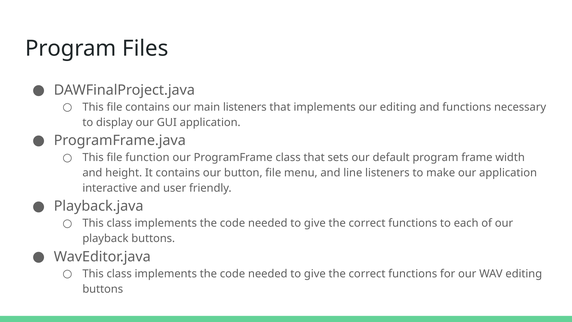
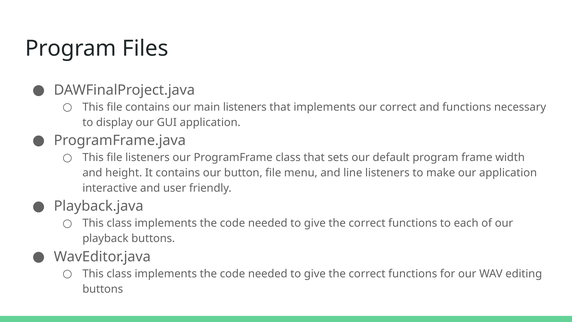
our editing: editing -> correct (398, 107)
file function: function -> listeners (147, 157)
